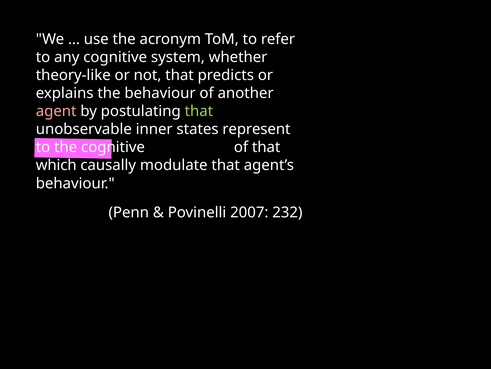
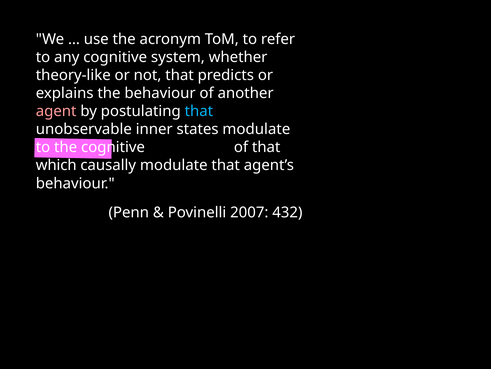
that colour: light green -> light blue (199, 111)
states represent: represent -> modulate (256, 129)
232: 232 -> 432 (287, 212)
